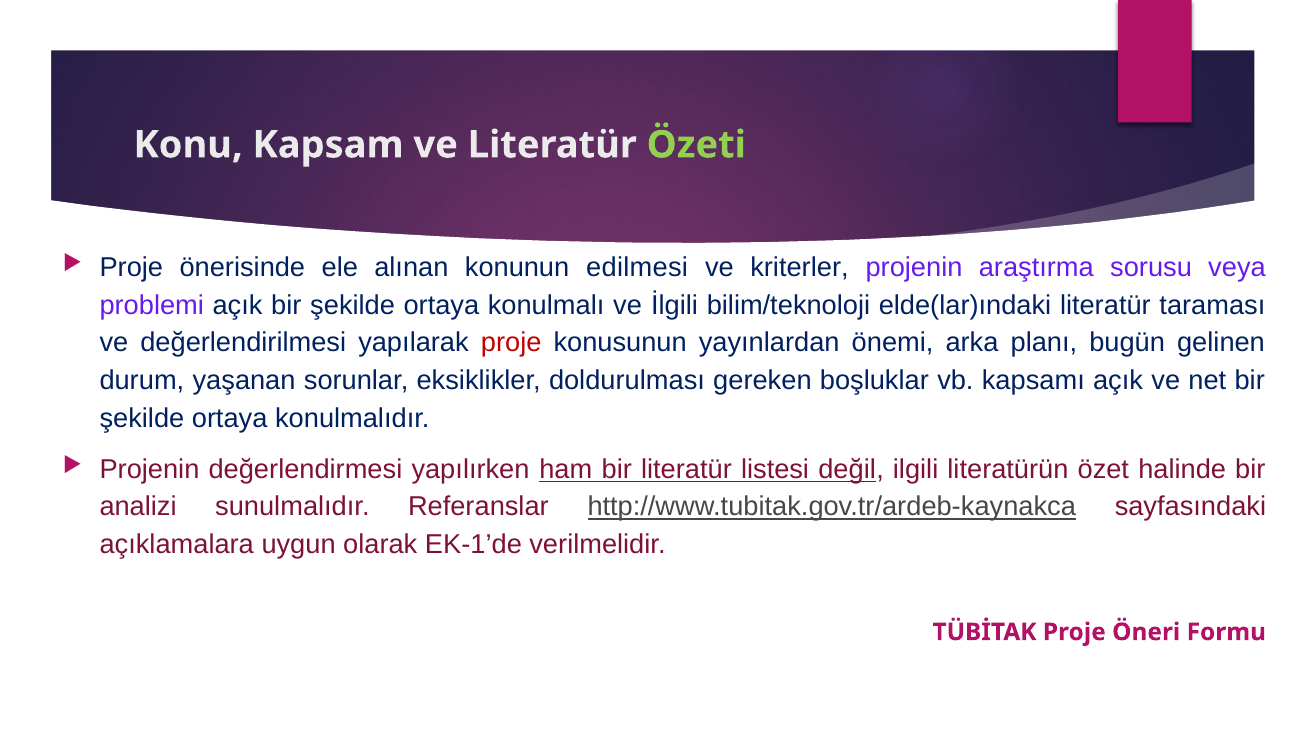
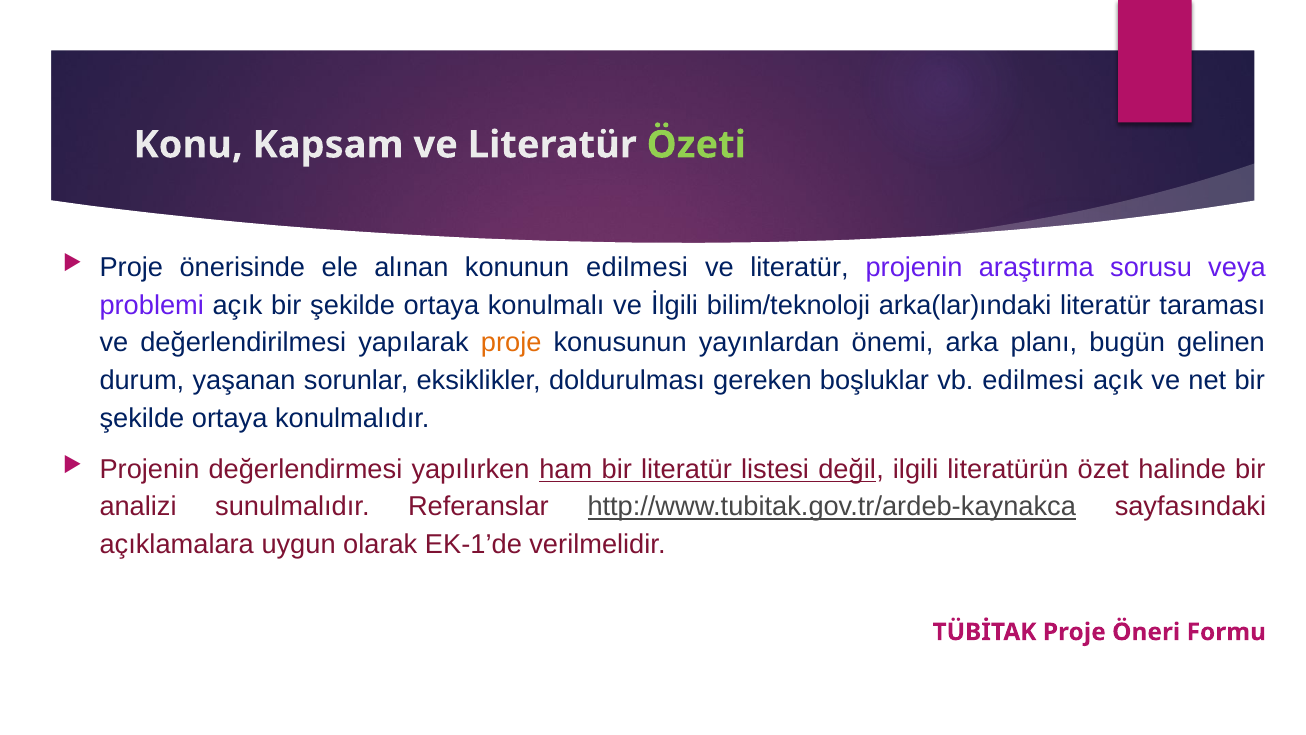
kriterler: kriterler -> literatür (799, 268)
elde(lar)ındaki: elde(lar)ındaki -> arka(lar)ındaki (965, 305)
proje colour: red -> orange (511, 343)
vb kapsamı: kapsamı -> edilmesi (1033, 380)
